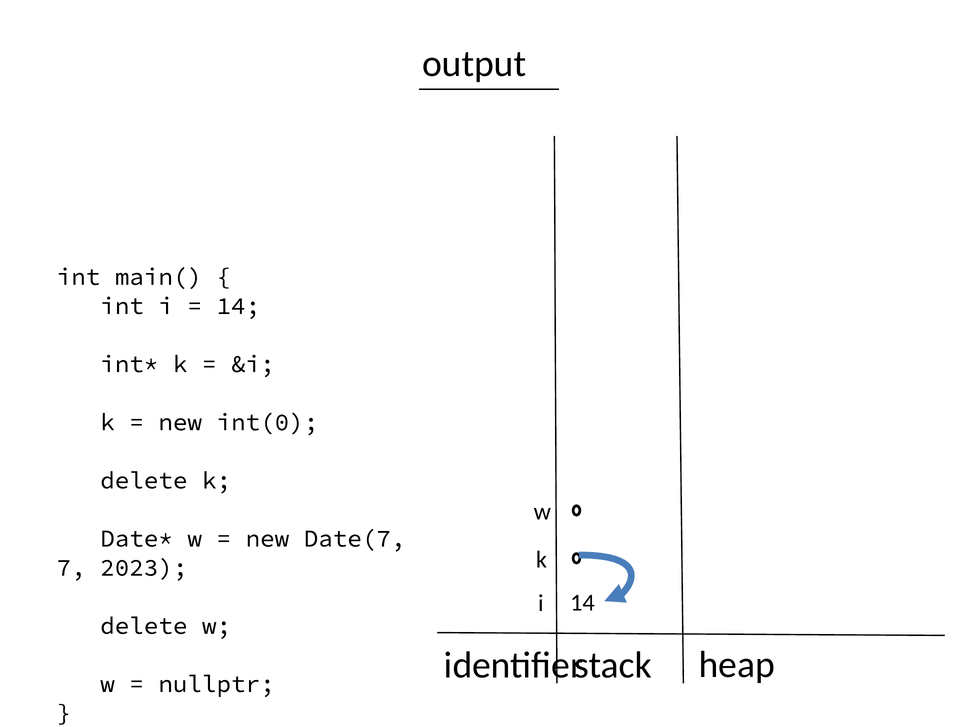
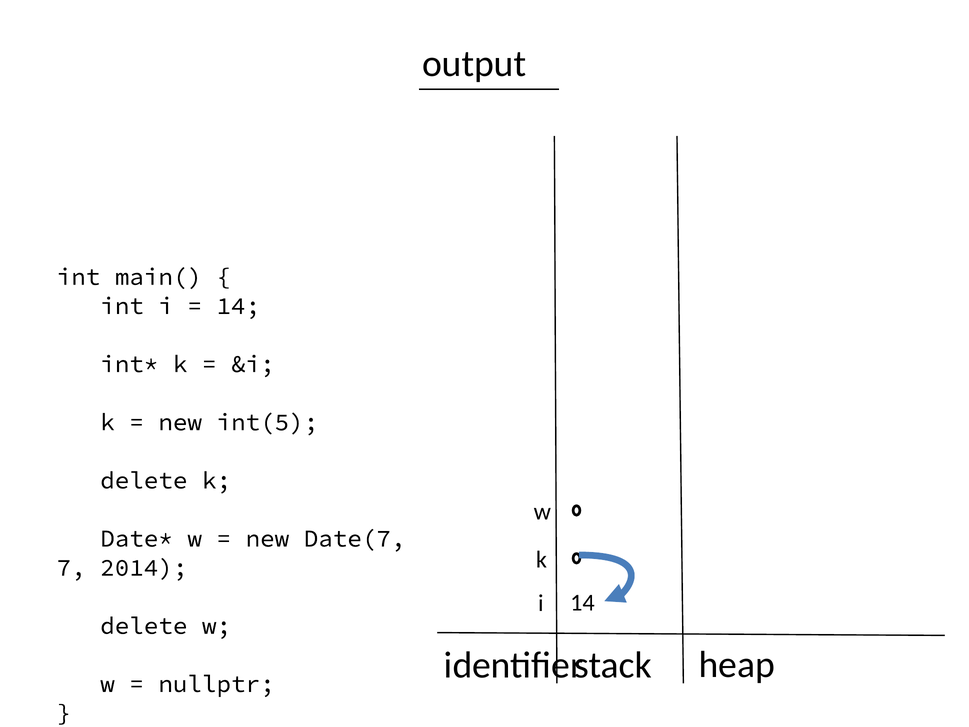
int(0: int(0 -> int(5 (267, 422)
2023: 2023 -> 2014 (144, 567)
